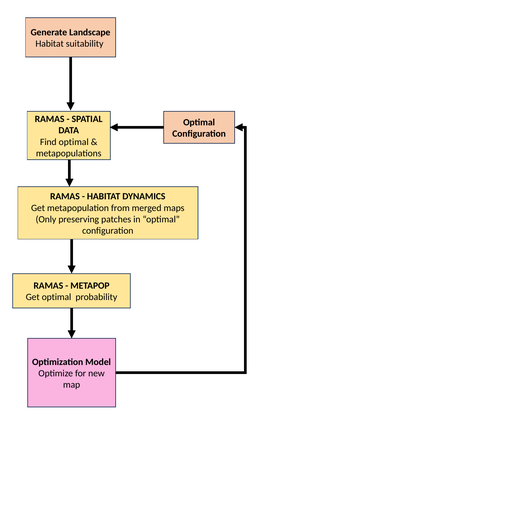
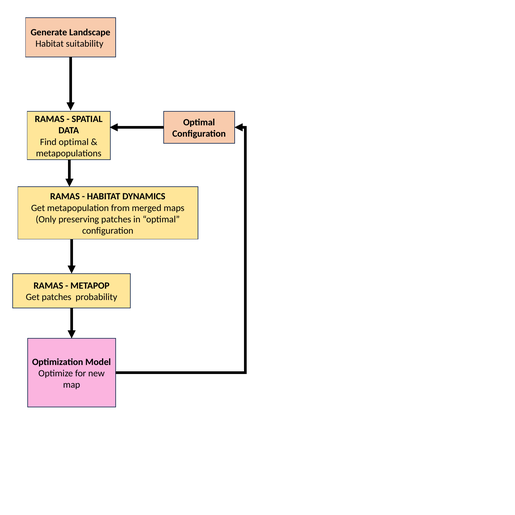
Get optimal: optimal -> patches (57, 297)
